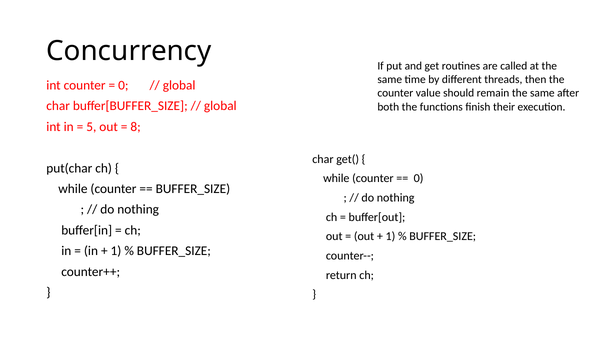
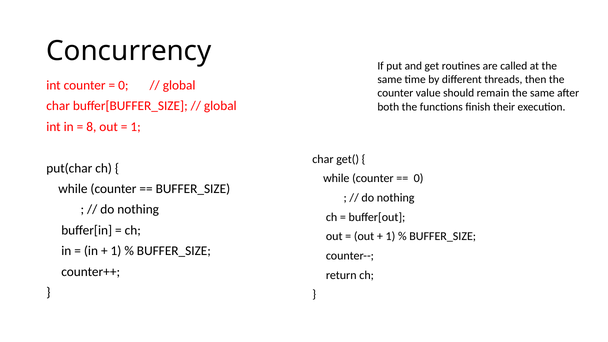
5: 5 -> 8 (91, 127)
8: 8 -> 1 (136, 127)
